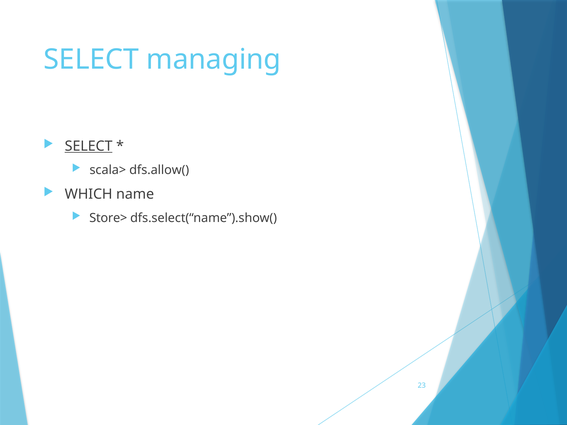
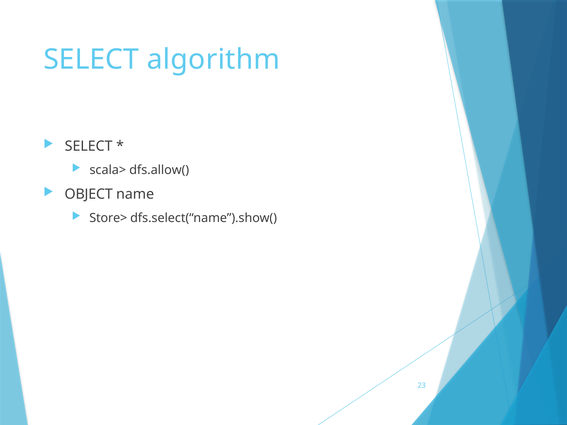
managing: managing -> algorithm (213, 60)
SELECT underline: present -> none (89, 146)
WHICH: WHICH -> OBJECT (89, 194)
